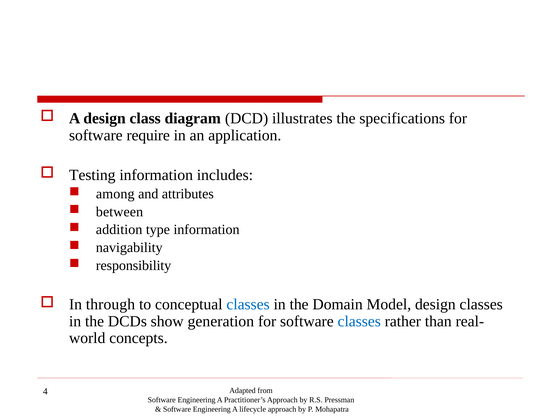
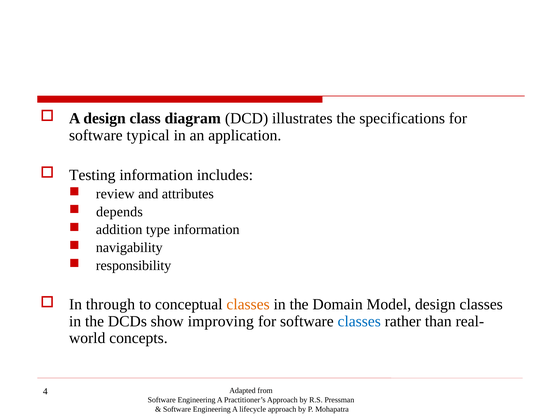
require: require -> typical (148, 135)
among: among -> review (115, 194)
between: between -> depends (119, 212)
classes colour: blue -> orange (248, 304)
generation: generation -> improving (221, 321)
